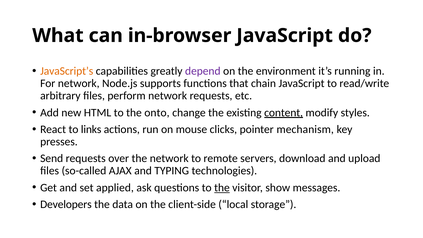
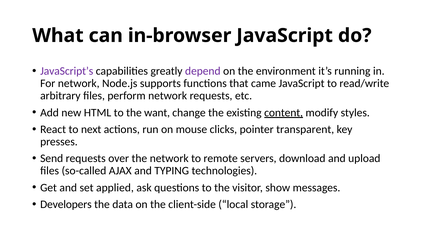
JavaScript’s colour: orange -> purple (67, 71)
chain: chain -> came (263, 83)
onto: onto -> want (157, 113)
links: links -> next (91, 129)
mechanism: mechanism -> transparent (305, 129)
the underline: present -> none (222, 188)
